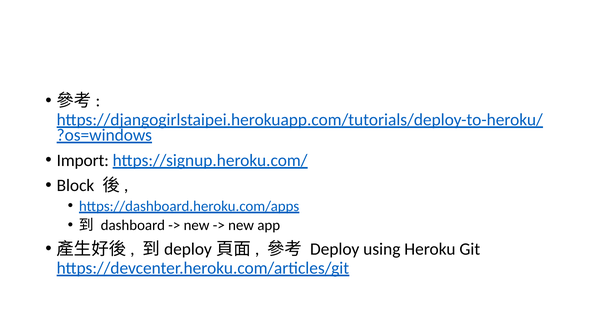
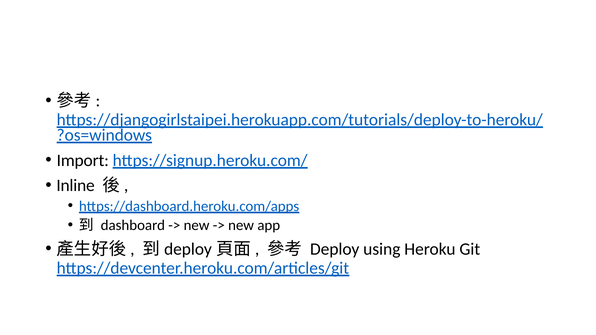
Block: Block -> Inline (76, 185)
